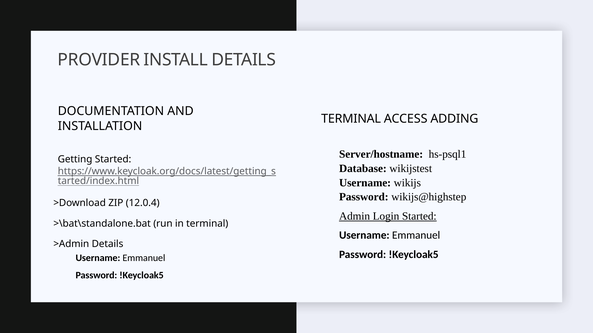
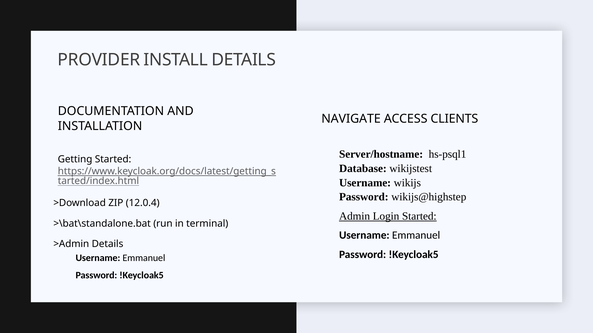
TERMINAL: TERMINAL -> NAVIGATE (351, 119)
ADDING: ADDING -> CLIENTS (454, 119)
